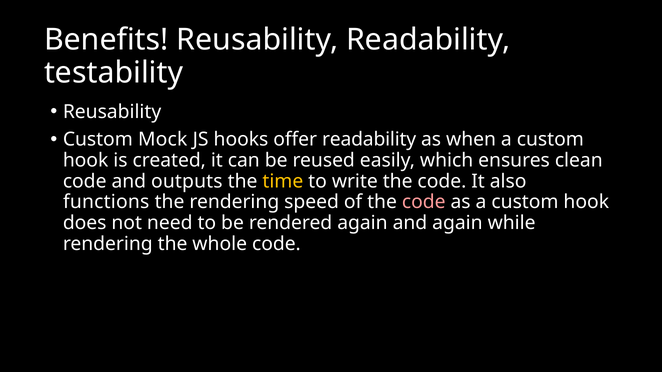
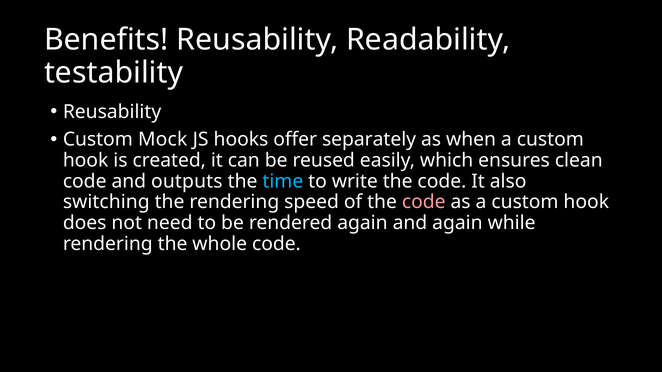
offer readability: readability -> separately (369, 140)
time colour: yellow -> light blue (283, 181)
functions: functions -> switching (106, 202)
